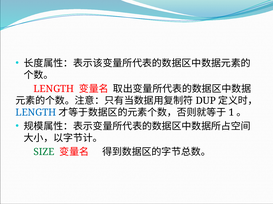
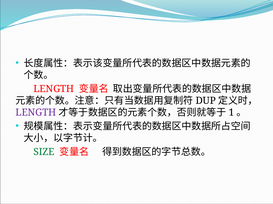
LENGTH colour: blue -> purple (36, 113)
